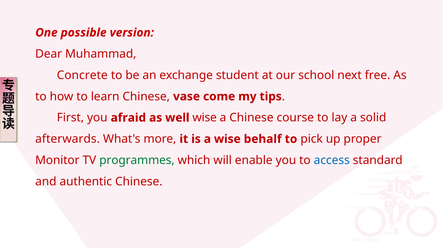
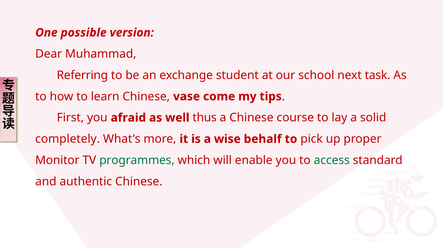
Concrete: Concrete -> Referring (82, 75)
free: free -> task (378, 75)
well wise: wise -> thus (205, 118)
afterwards: afterwards -> completely (68, 139)
access colour: blue -> green (332, 160)
